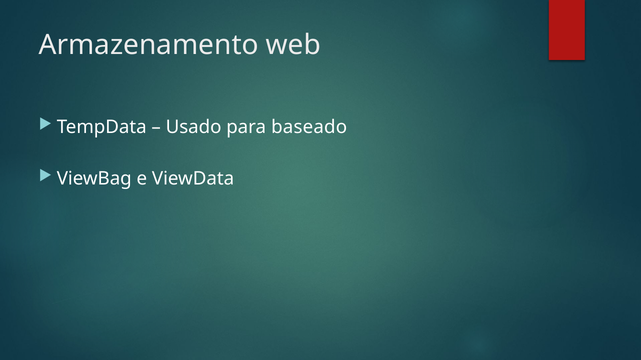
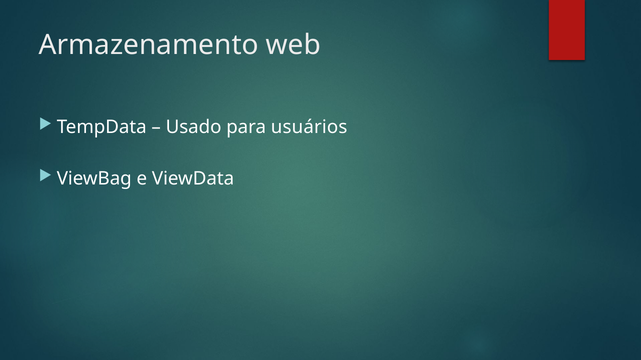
baseado: baseado -> usuários (309, 127)
